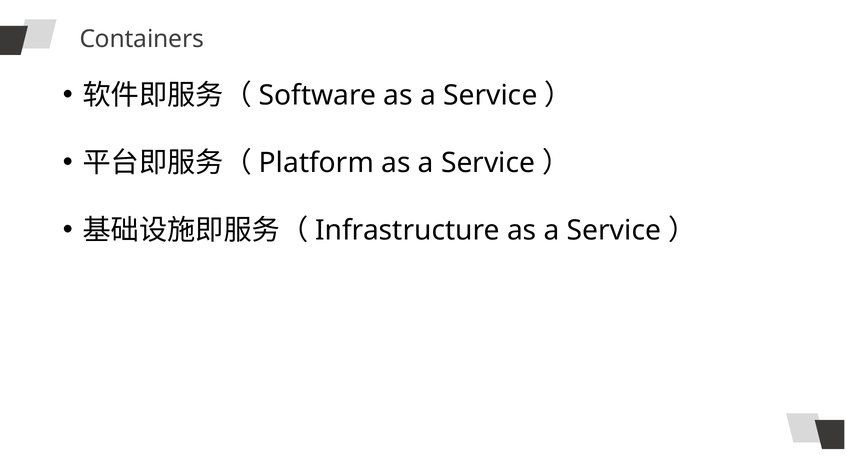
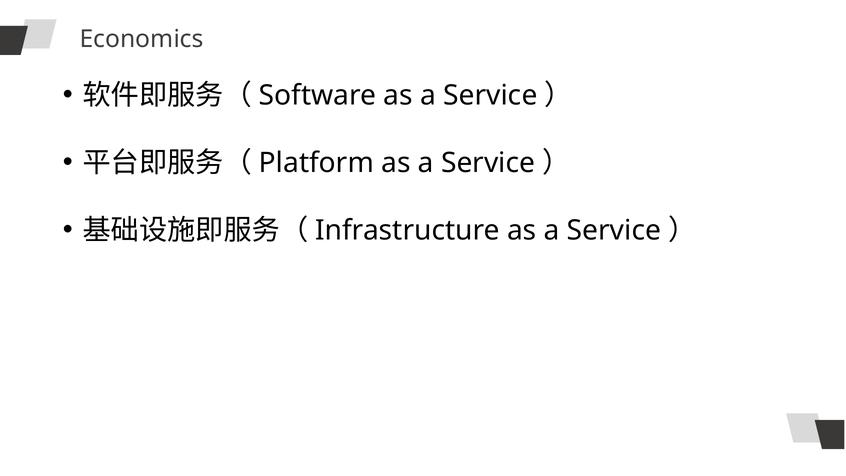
Containers: Containers -> Economics (142, 39)
